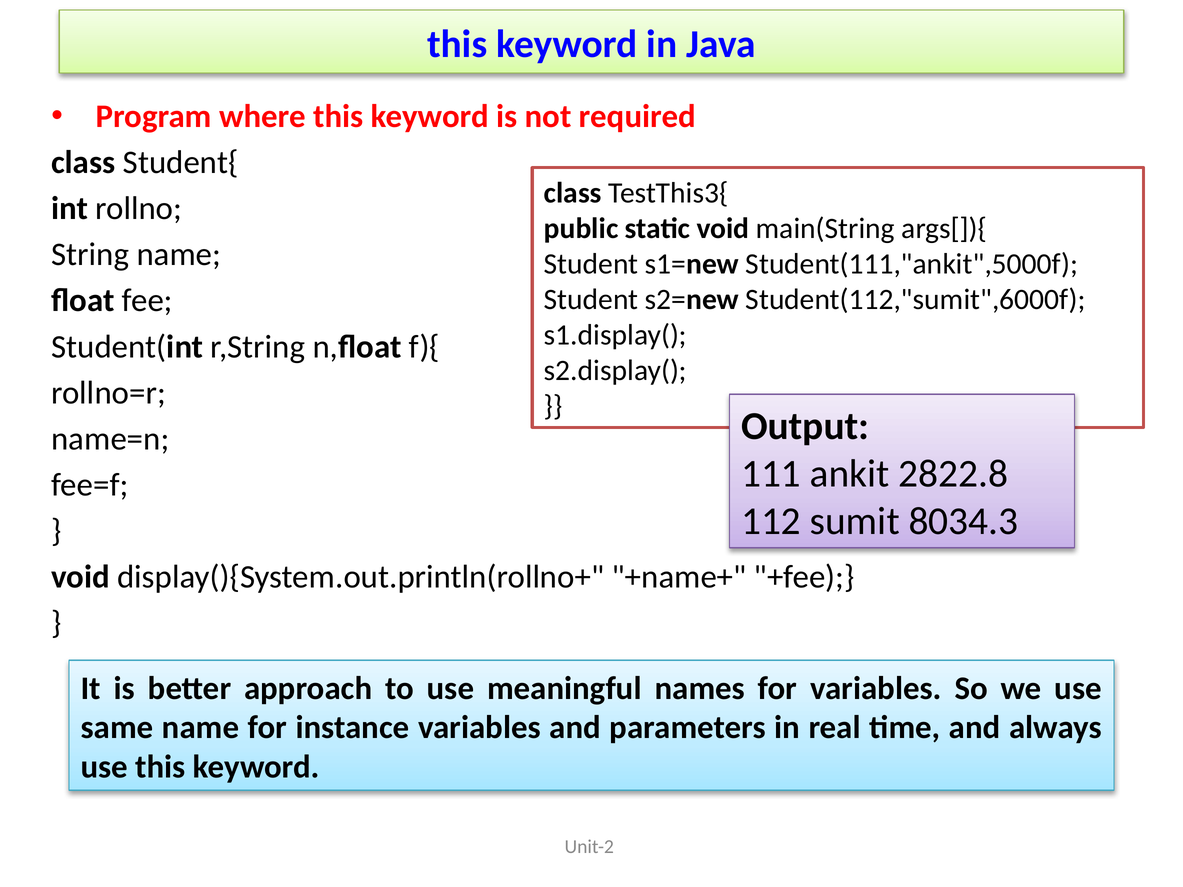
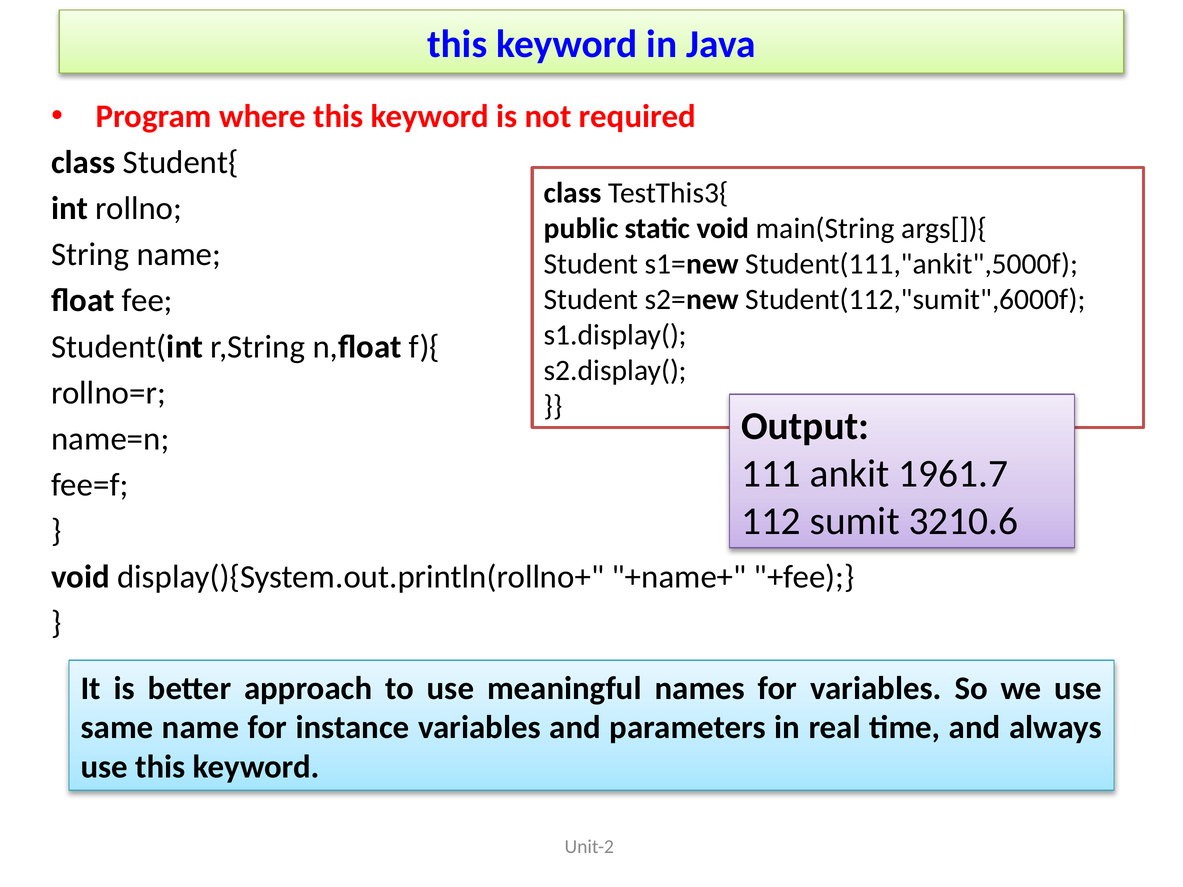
2822.8: 2822.8 -> 1961.7 (953, 474)
8034.3: 8034.3 -> 3210.6 (963, 521)
